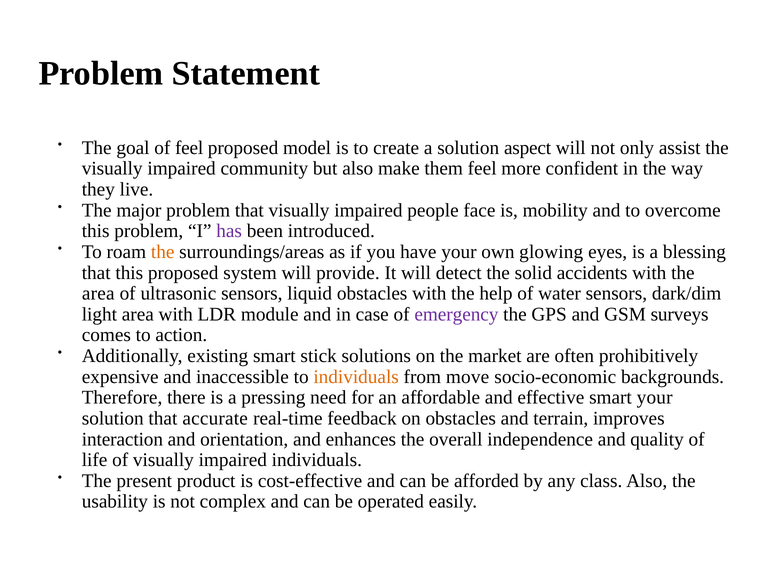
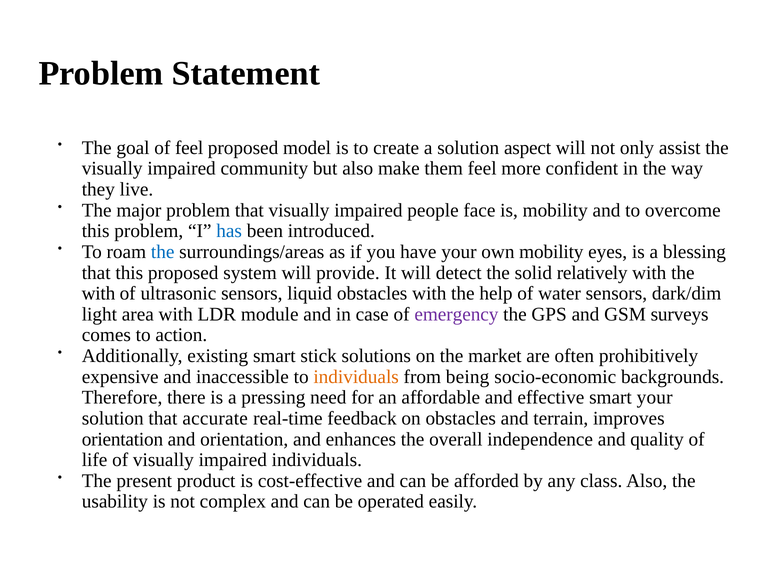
has colour: purple -> blue (229, 231)
the colour: orange -> blue (163, 252)
own glowing: glowing -> mobility (551, 252)
accidents: accidents -> relatively (592, 272)
area: area -> with (98, 293)
move: move -> being (468, 376)
interaction: interaction -> orientation (122, 439)
